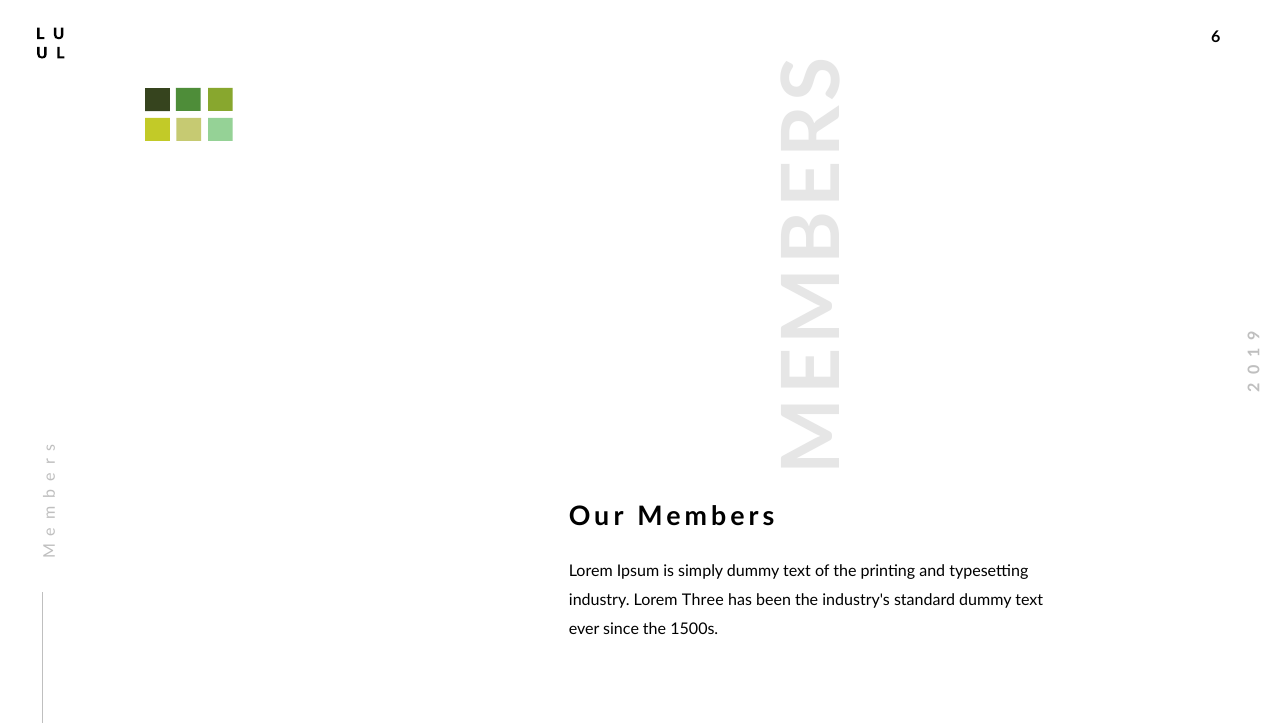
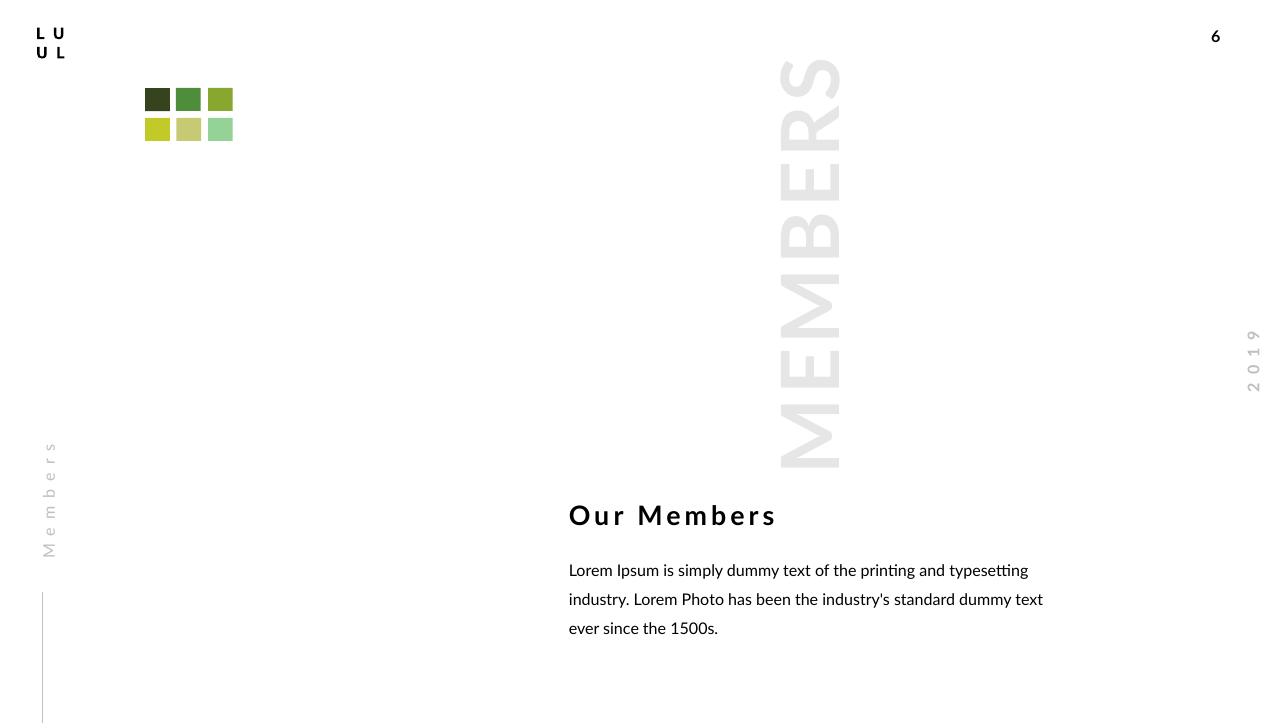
Three: Three -> Photo (703, 600)
